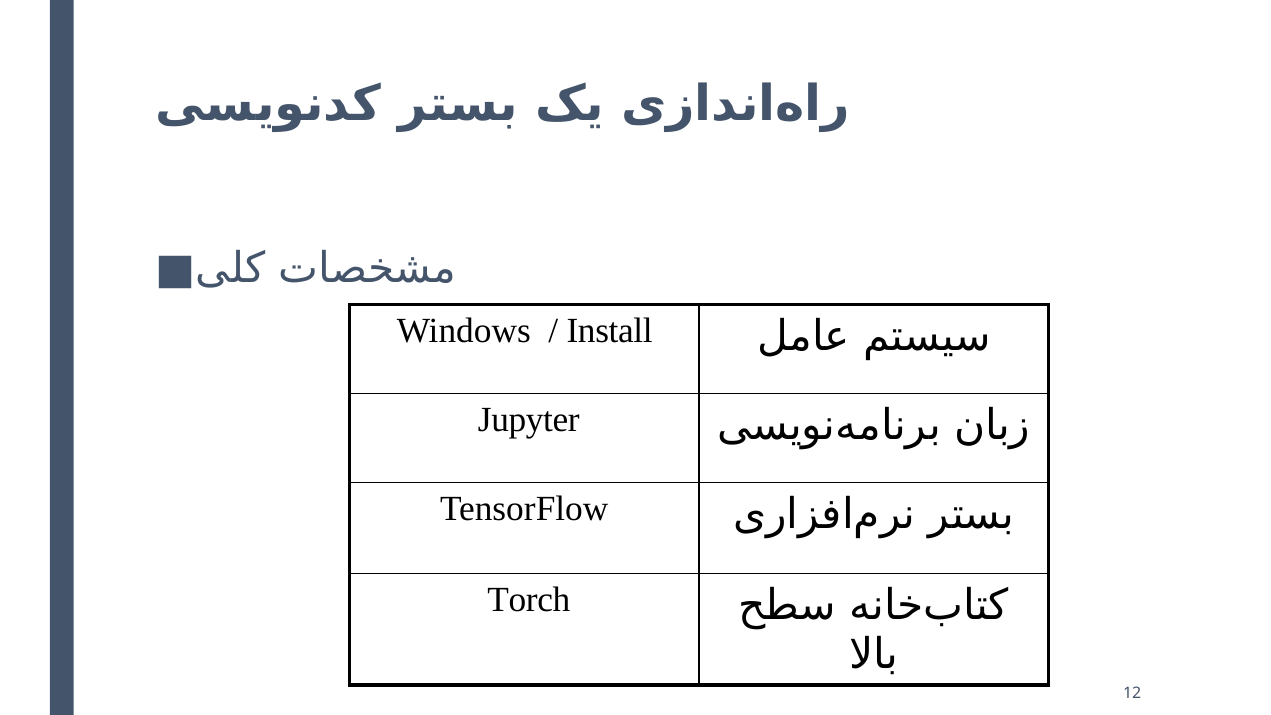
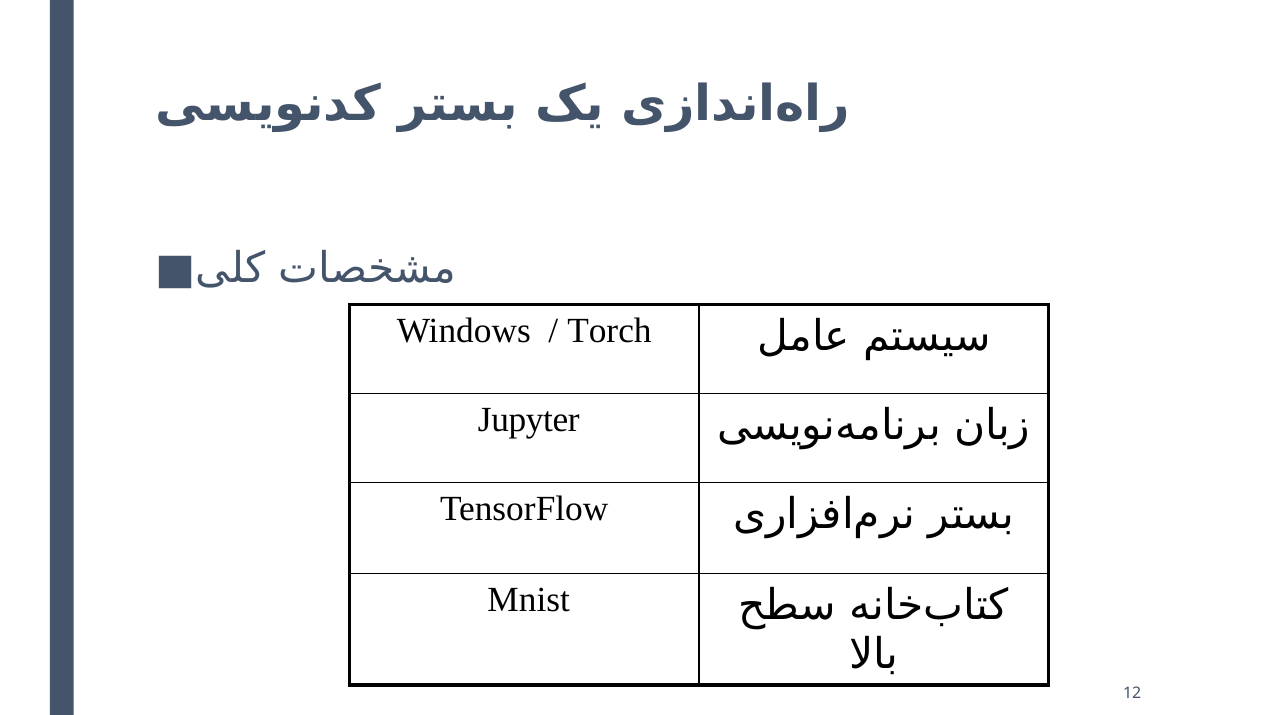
Install: Install -> Torch (609, 331)
Torch: Torch -> Mnist (529, 600)
